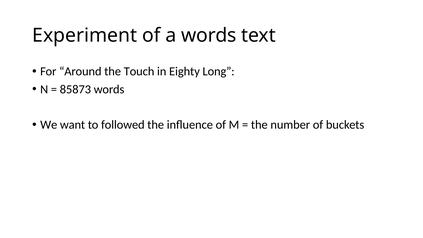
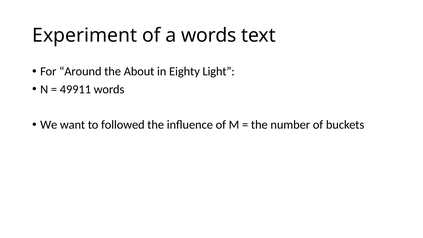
Touch: Touch -> About (139, 72)
Long: Long -> Light (219, 72)
85873: 85873 -> 49911 (75, 89)
